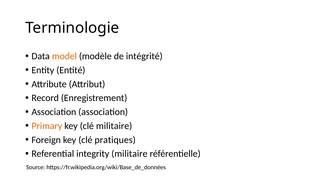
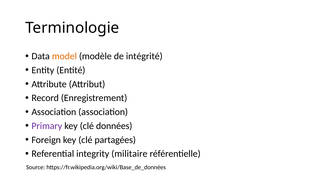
Primary colour: orange -> purple (47, 126)
clé militaire: militaire -> données (114, 126)
pratiques: pratiques -> partagées (115, 140)
